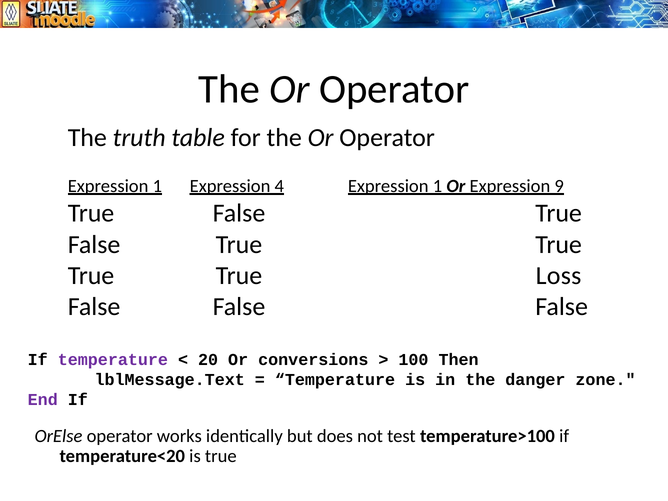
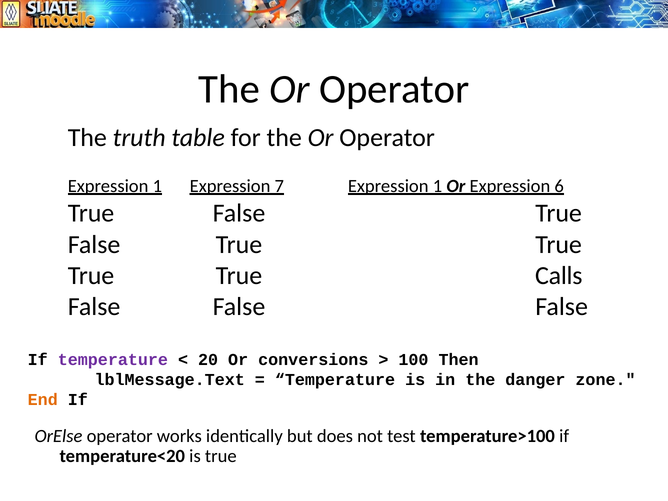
4: 4 -> 7 (279, 186)
9: 9 -> 6 (559, 186)
Loss: Loss -> Calls (559, 276)
End colour: purple -> orange (43, 400)
